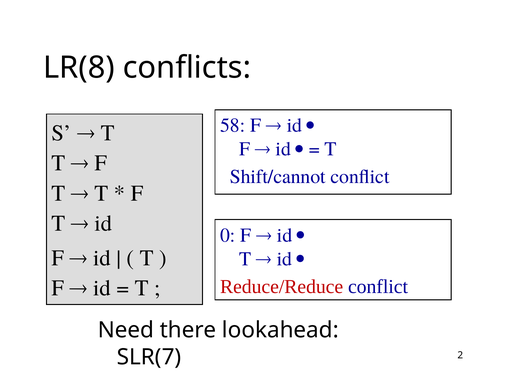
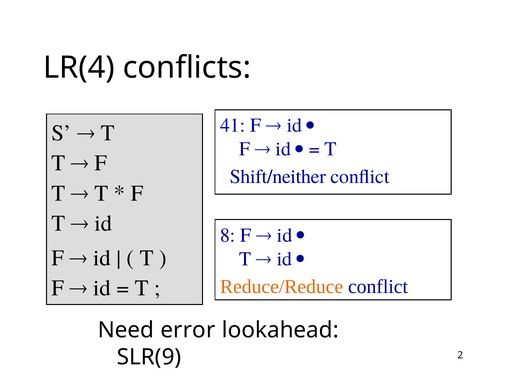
LR(8: LR(8 -> LR(4 (79, 68)
58: 58 -> 41 (233, 125)
Shift/cannot: Shift/cannot -> Shift/neither (278, 177)
0: 0 -> 8 (228, 235)
Reduce/Reduce colour: red -> orange (282, 286)
there: there -> error (188, 330)
SLR(7: SLR(7 -> SLR(9 (149, 357)
